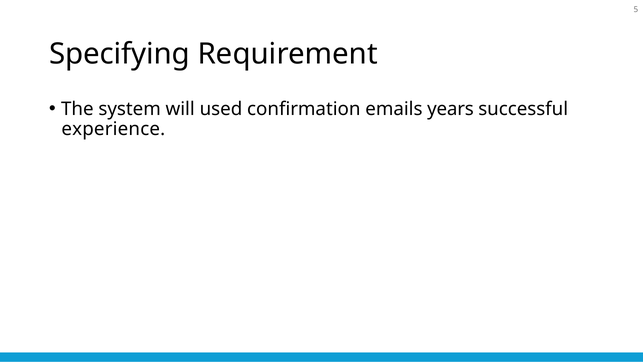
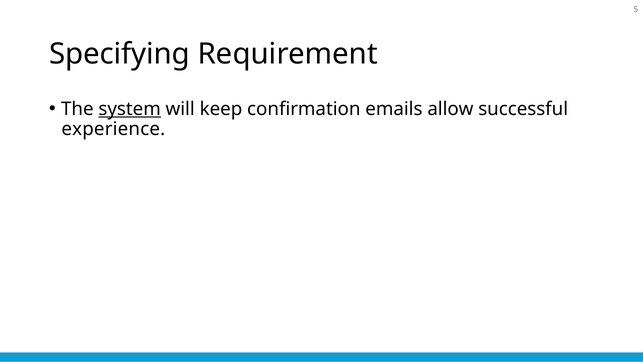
system underline: none -> present (130, 109)
used: used -> keep (221, 109)
years: years -> allow (450, 109)
